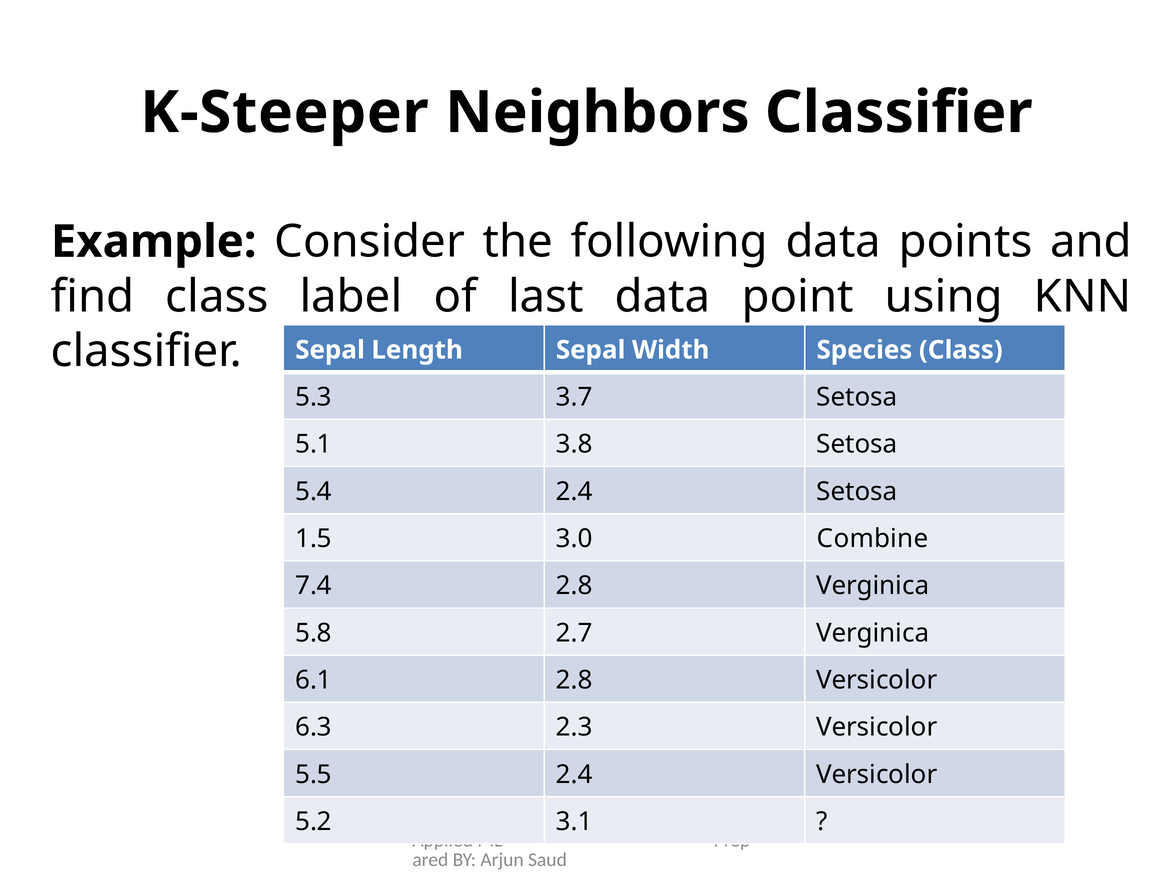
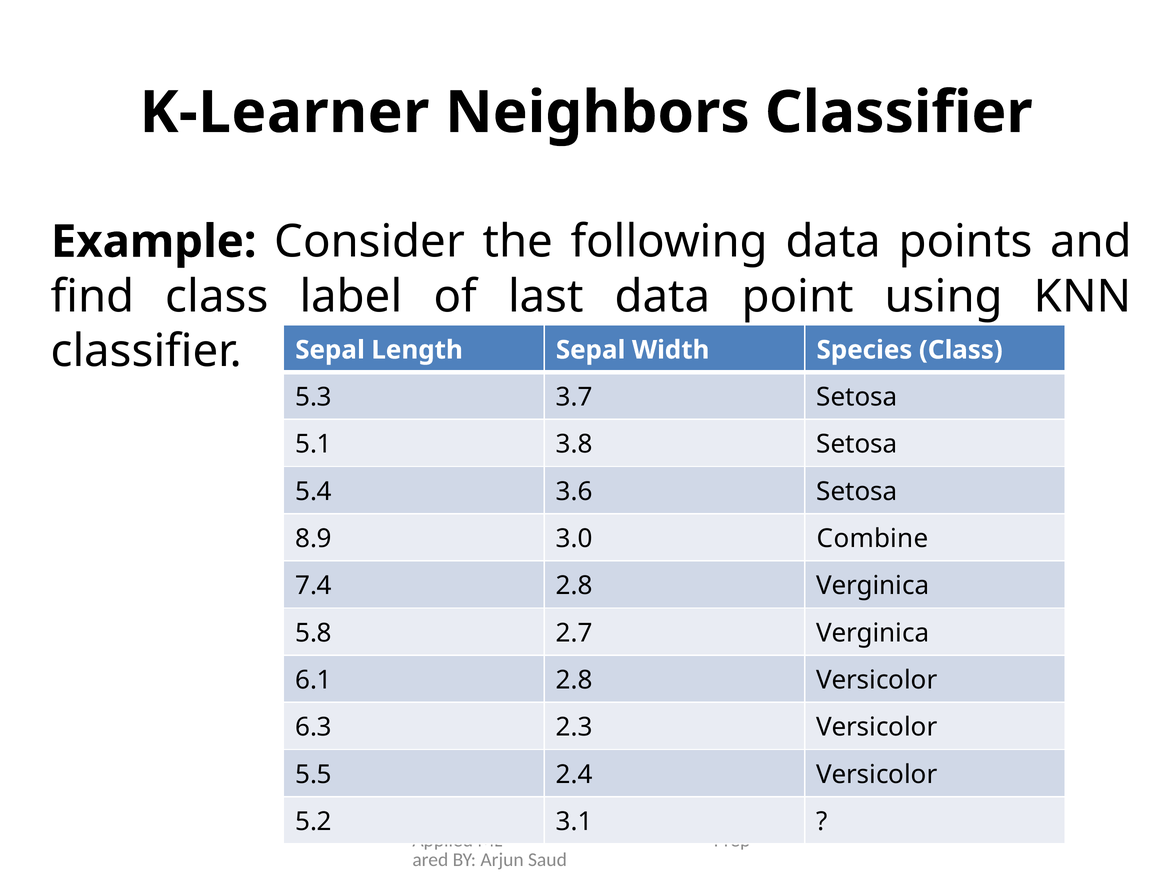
K-Steeper: K-Steeper -> K-Learner (284, 113)
5.4 2.4: 2.4 -> 3.6 (574, 491)
1.5: 1.5 -> 8.9 (314, 539)
